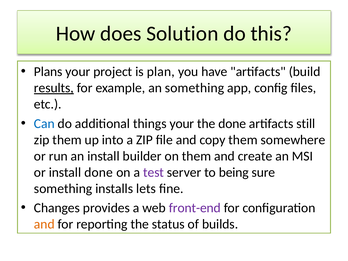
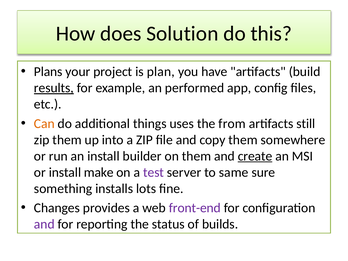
an something: something -> performed (195, 88)
Can colour: blue -> orange (44, 124)
things your: your -> uses (182, 124)
the done: done -> from (232, 124)
create underline: none -> present (255, 156)
install done: done -> make (99, 172)
being: being -> same (234, 172)
lets: lets -> lots (146, 189)
and colour: orange -> purple (44, 224)
